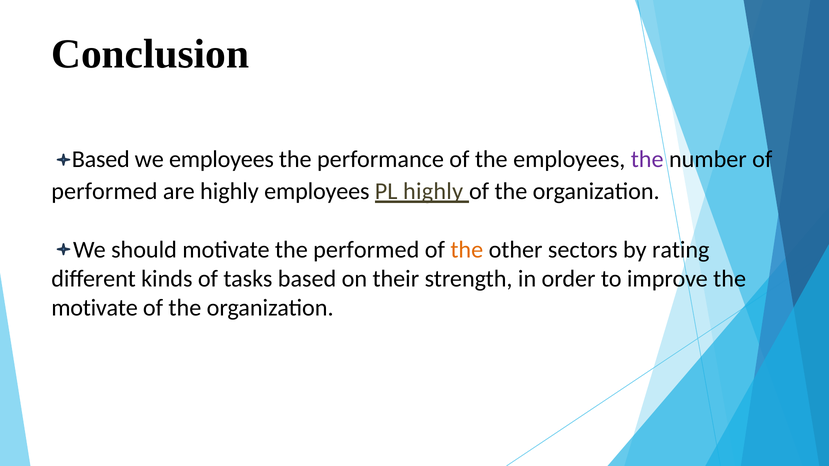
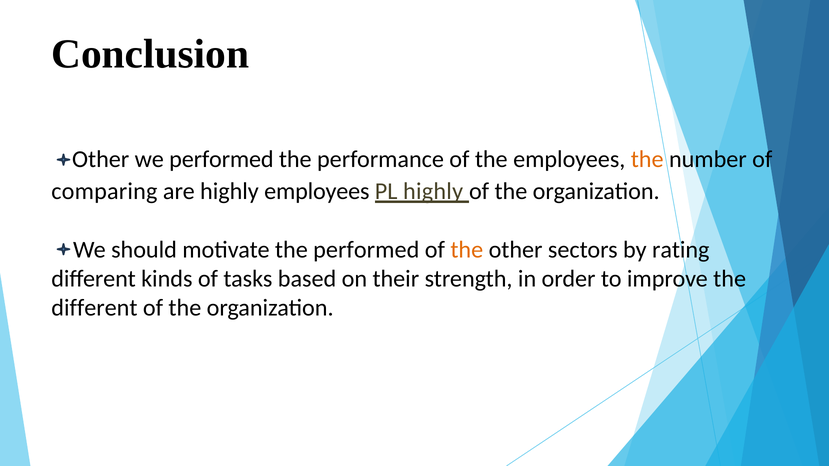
Based: Based -> Other (101, 159)
we employees: employees -> performed (221, 159)
the colour: purple -> orange (647, 159)
performed: performed -> comparing (104, 192)
motivate: motivate -> different (94, 308)
